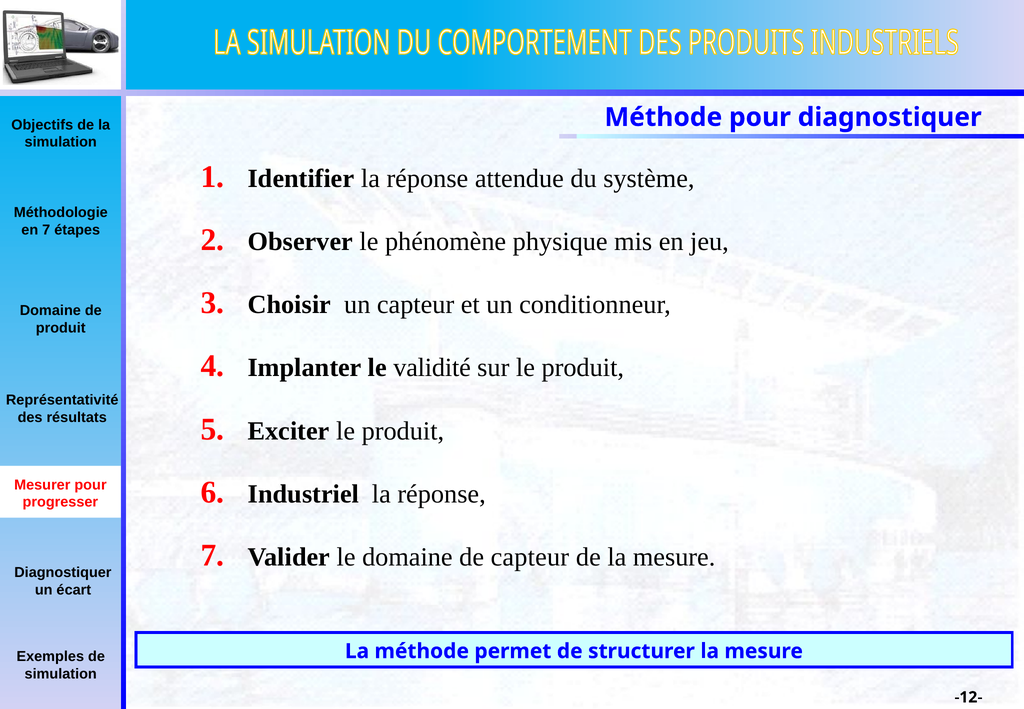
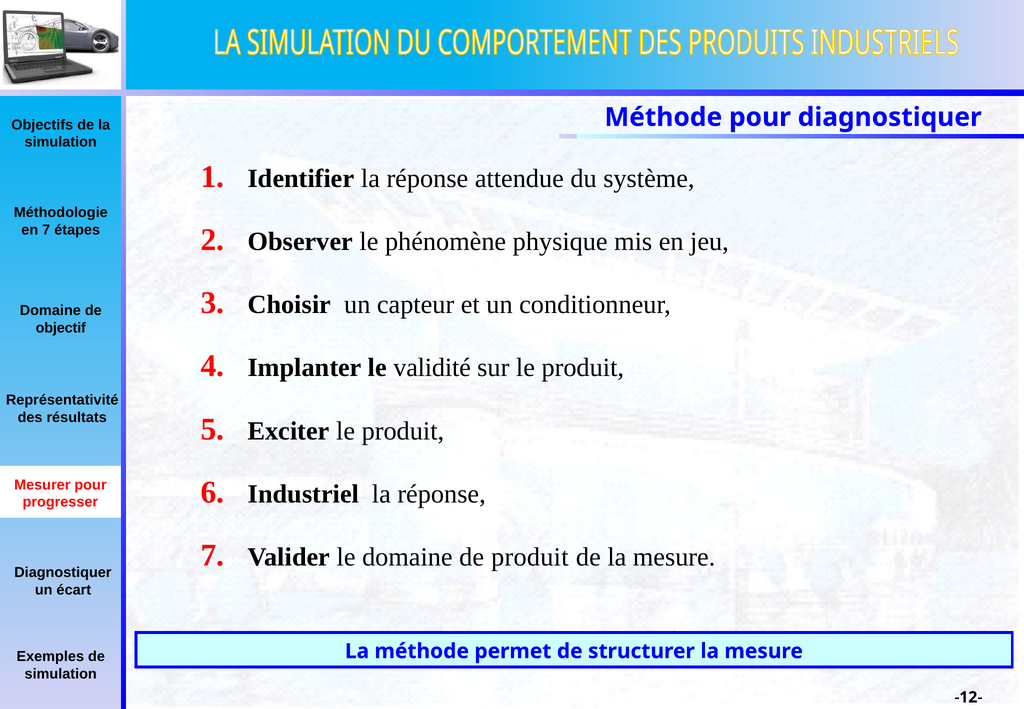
produit: produit -> objectif (61, 328)
de capteur: capteur -> produit (530, 557)
